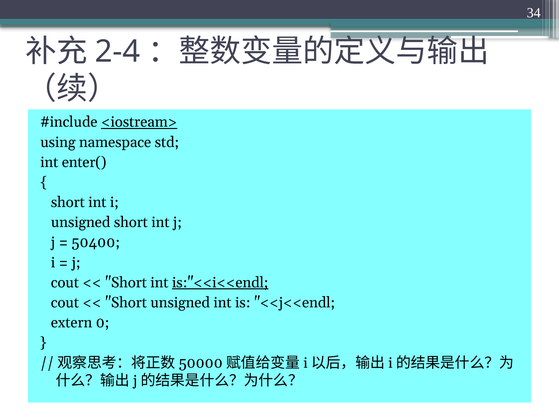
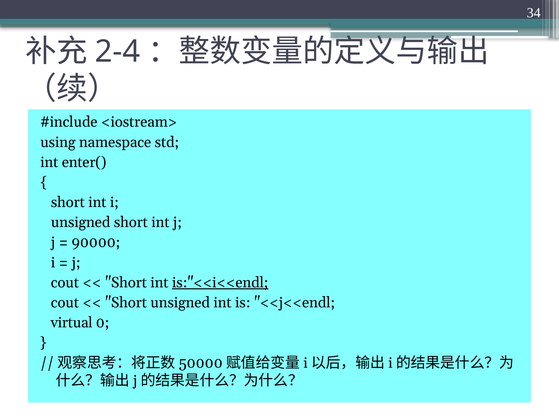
<iostream> underline: present -> none (139, 122)
50400: 50400 -> 90000 (96, 242)
extern: extern -> virtual (72, 322)
